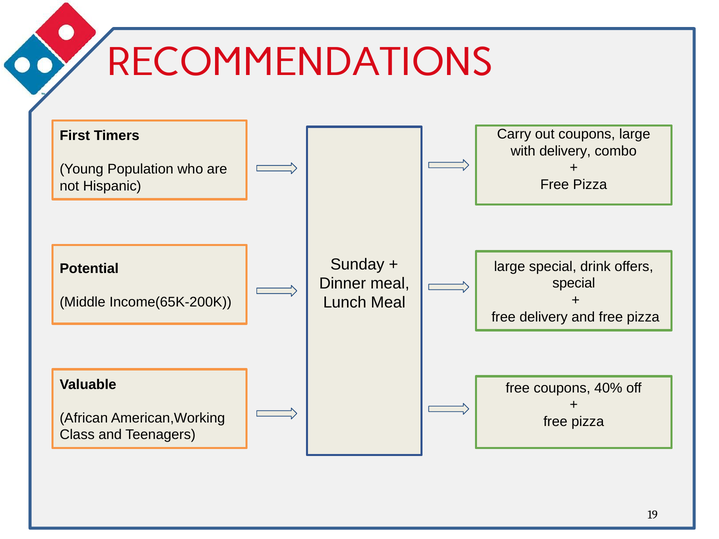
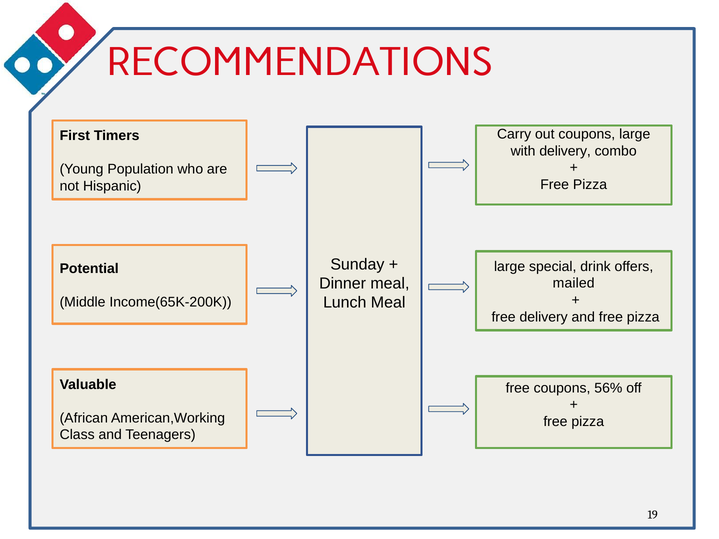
special: special -> mailed (574, 283)
40%: 40% -> 56% (608, 388)
